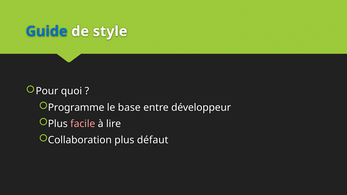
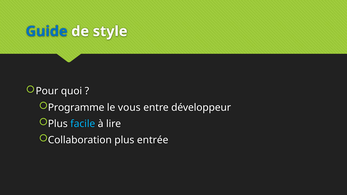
base: base -> vous (129, 108)
facile colour: pink -> light blue (83, 124)
défaut: défaut -> entrée (153, 140)
